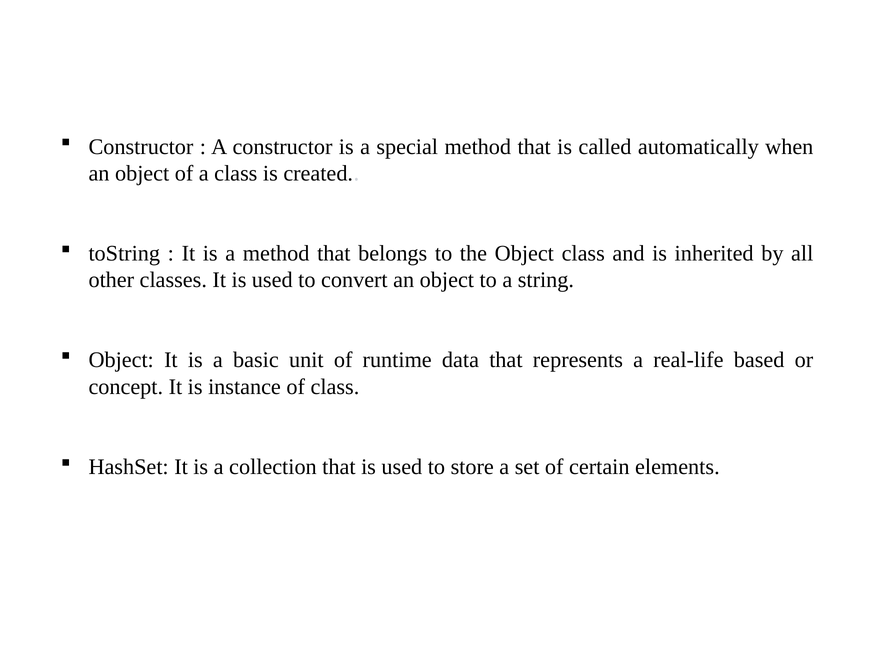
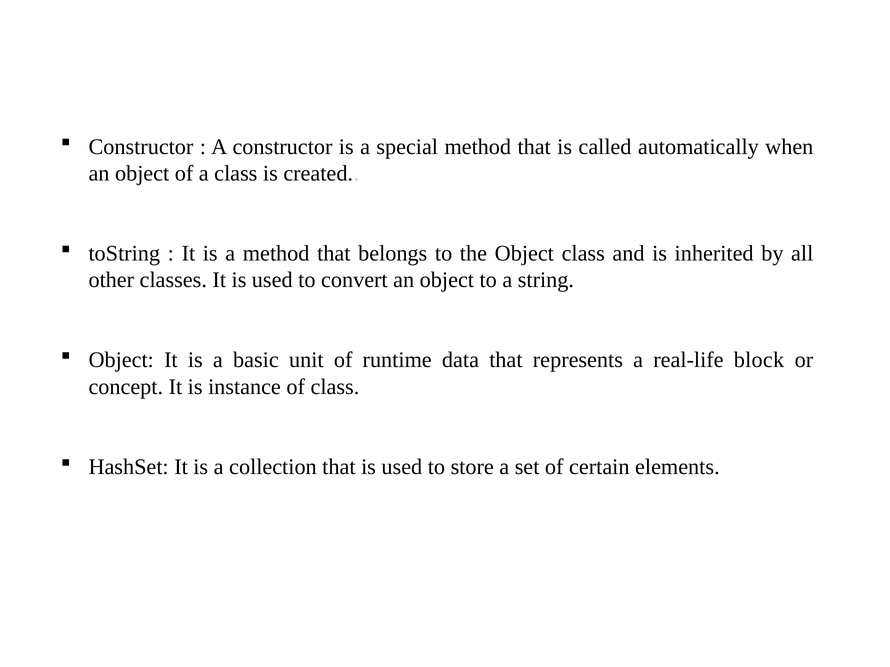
based: based -> block (759, 360)
